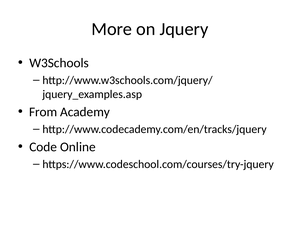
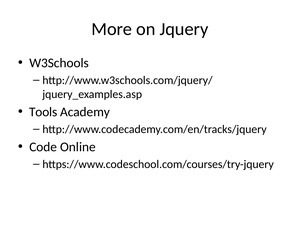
From: From -> Tools (43, 112)
